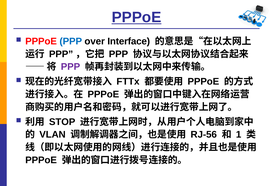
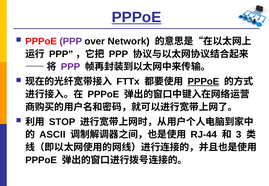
PPP colour: blue -> purple (71, 41)
Interface: Interface -> Network (129, 41)
PPPoE underline: none -> present (203, 82)
VLAN: VLAN -> ASCII (52, 135)
RJ-56: RJ-56 -> RJ-44 (204, 135)
1: 1 -> 3 (239, 135)
